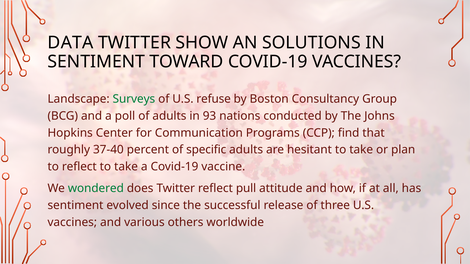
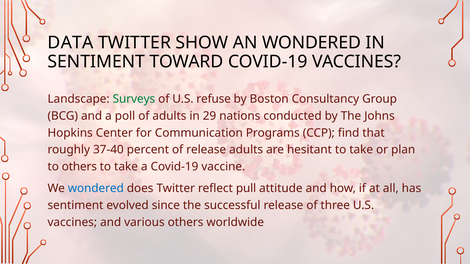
AN SOLUTIONS: SOLUTIONS -> WONDERED (312, 43)
93: 93 -> 29 (209, 116)
of specific: specific -> release (206, 150)
to reflect: reflect -> others (79, 167)
wondered colour: green -> blue (96, 189)
